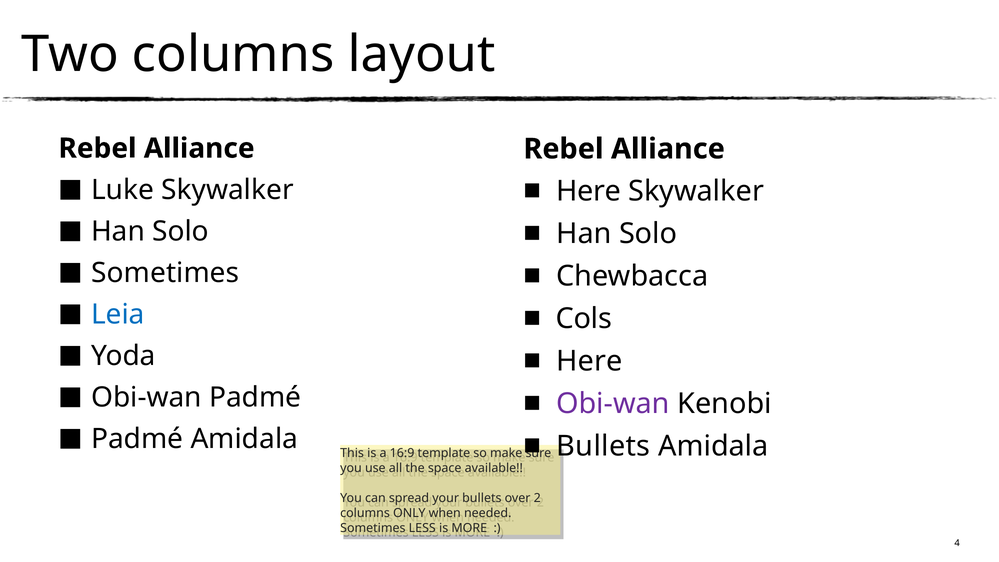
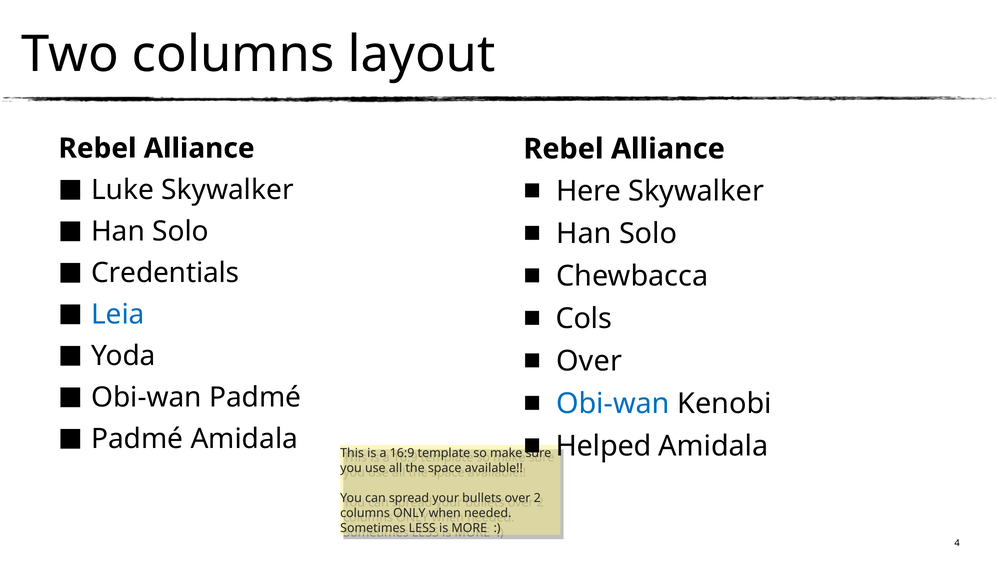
Sometimes: Sometimes -> Credentials (165, 273)
Here: Here -> Over (589, 361)
Obi-wan colour: purple -> blue (613, 404)
Bullets: Bullets -> Helped (604, 446)
